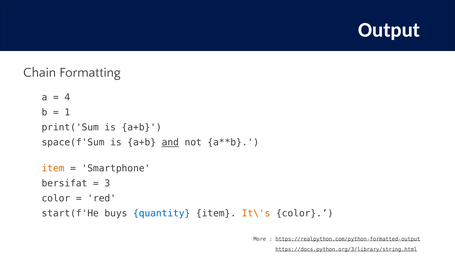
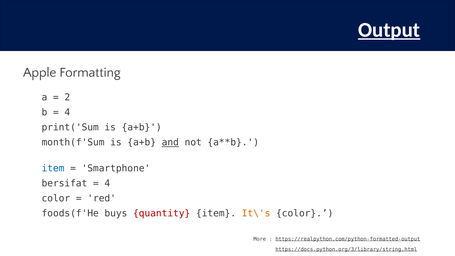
Output underline: none -> present (389, 30)
Chain: Chain -> Apple (40, 73)
4: 4 -> 2 (67, 98)
1: 1 -> 4 (67, 112)
space(f'Sum: space(f'Sum -> month(f'Sum (73, 142)
item colour: orange -> blue (53, 168)
3: 3 -> 4 (107, 183)
start(f'He: start(f'He -> foods(f'He (70, 213)
quantity colour: blue -> red (162, 213)
